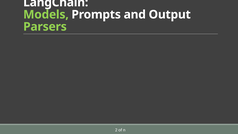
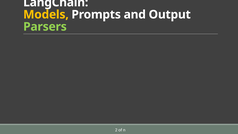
Models colour: light green -> yellow (46, 15)
